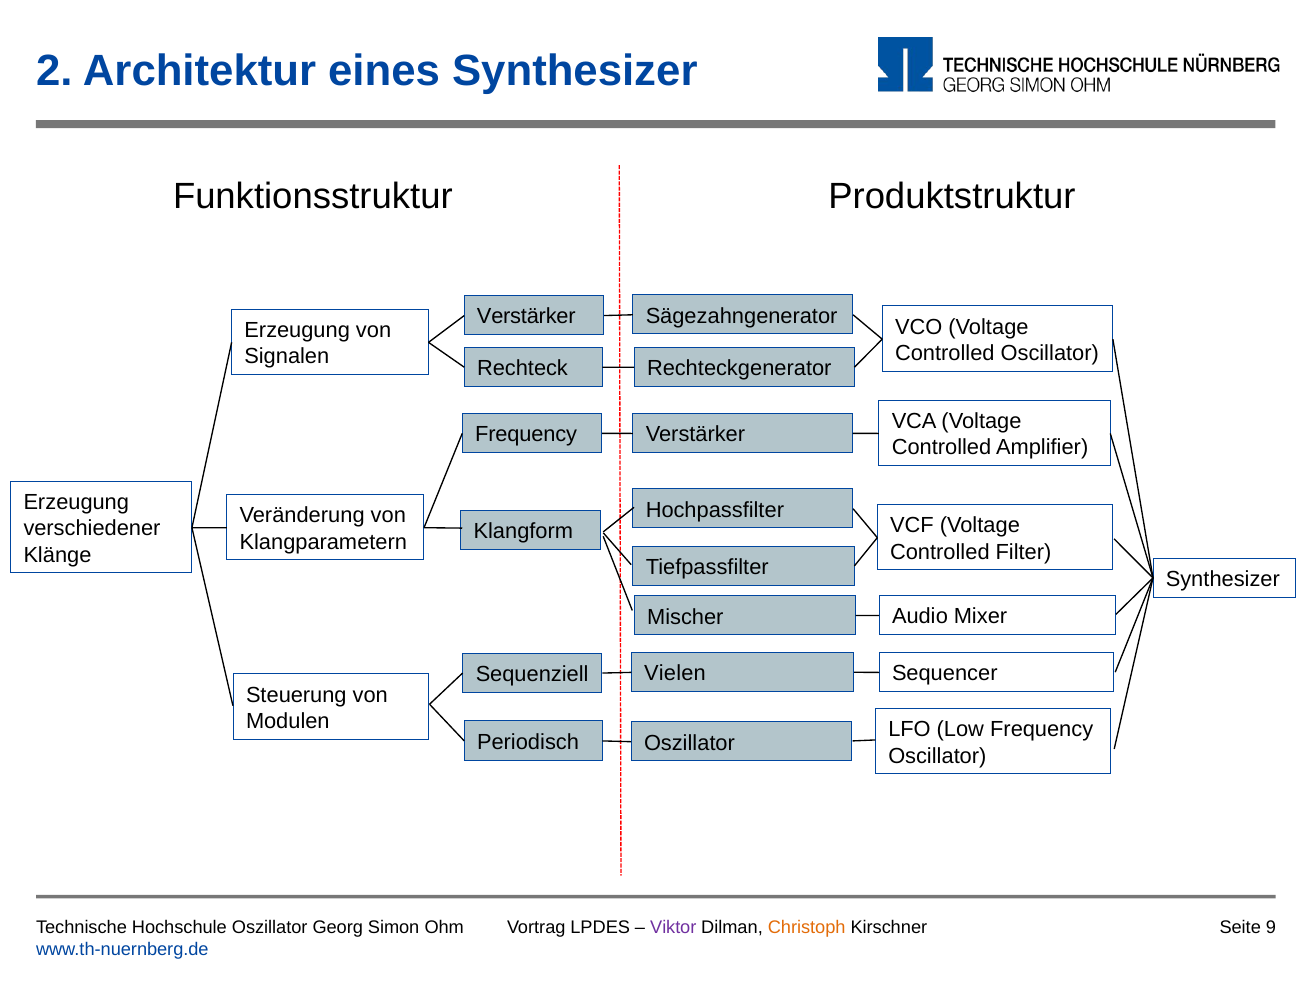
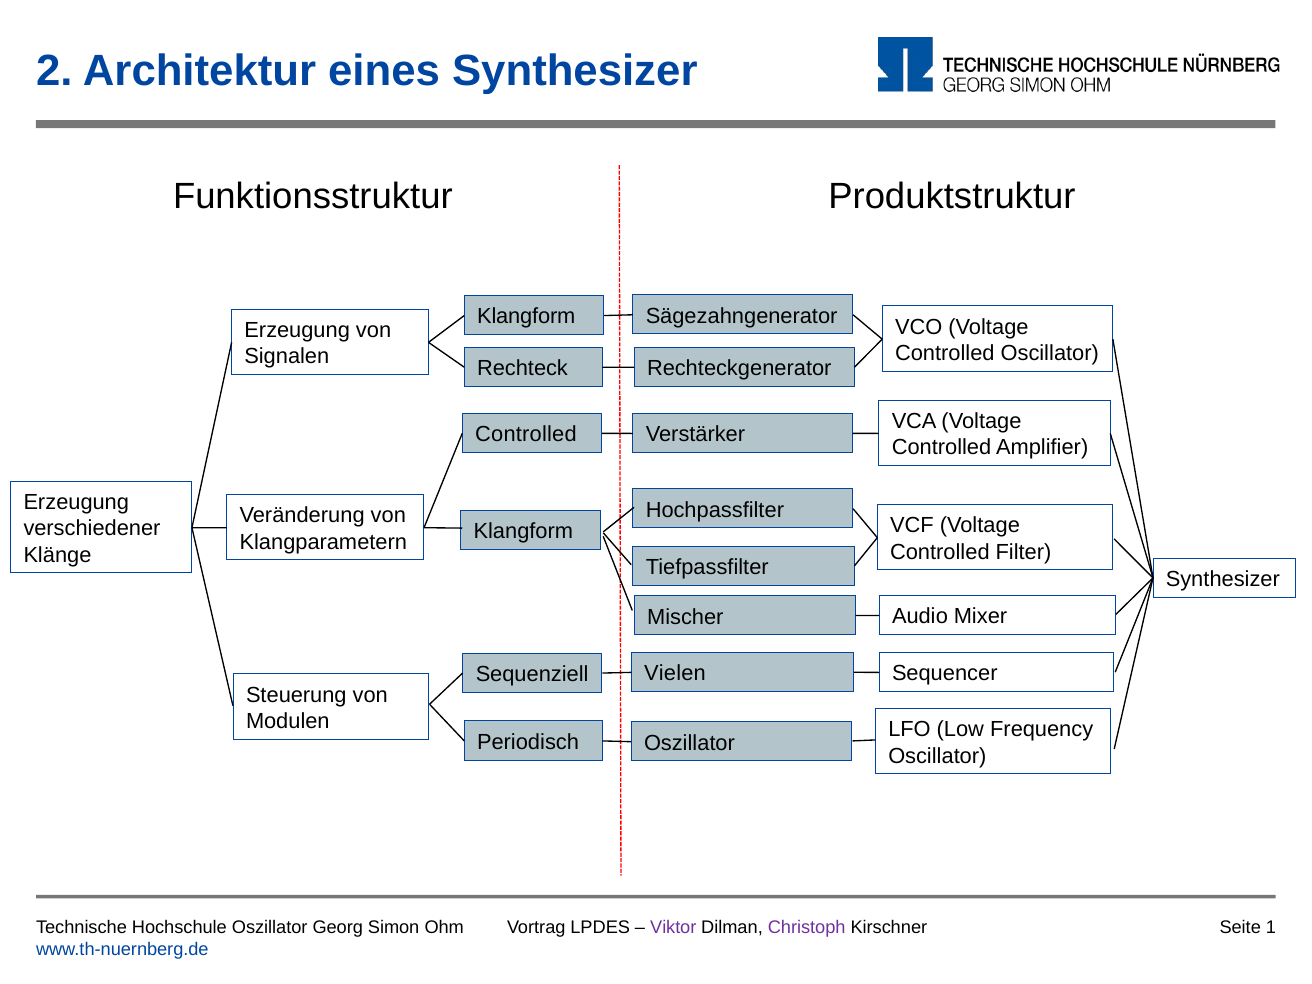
Verstärker: Verstärker -> Klangform (526, 317)
Frequency: Frequency -> Controlled (526, 435)
Christoph colour: orange -> purple (807, 928)
9: 9 -> 1 (1271, 928)
